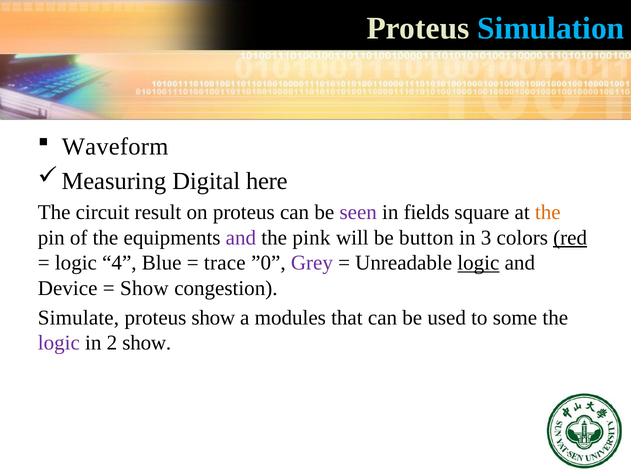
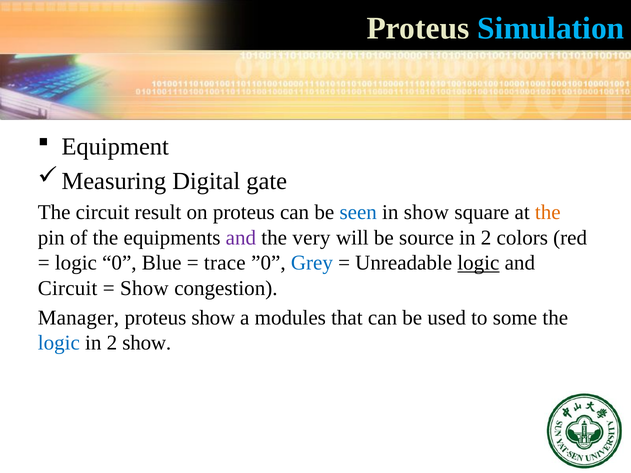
Waveform: Waveform -> Equipment (115, 147)
here: here -> gate (267, 181)
seen colour: purple -> blue (358, 213)
in fields: fields -> show (426, 213)
pink: pink -> very (311, 238)
button: button -> source (427, 238)
3: 3 -> 2 (486, 238)
red underline: present -> none (570, 238)
4: 4 -> 0 (119, 263)
Grey colour: purple -> blue (312, 263)
Device: Device -> Circuit (68, 288)
Simulate: Simulate -> Manager (78, 318)
logic colour: purple -> blue (59, 343)
